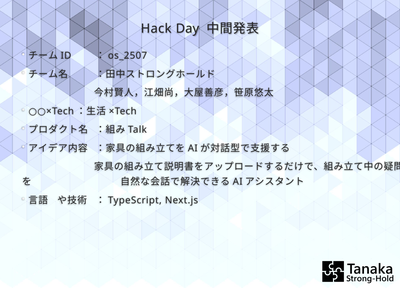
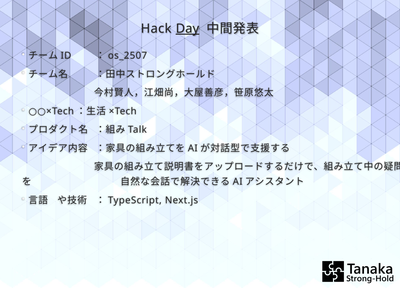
Day underline: none -> present (187, 29)
